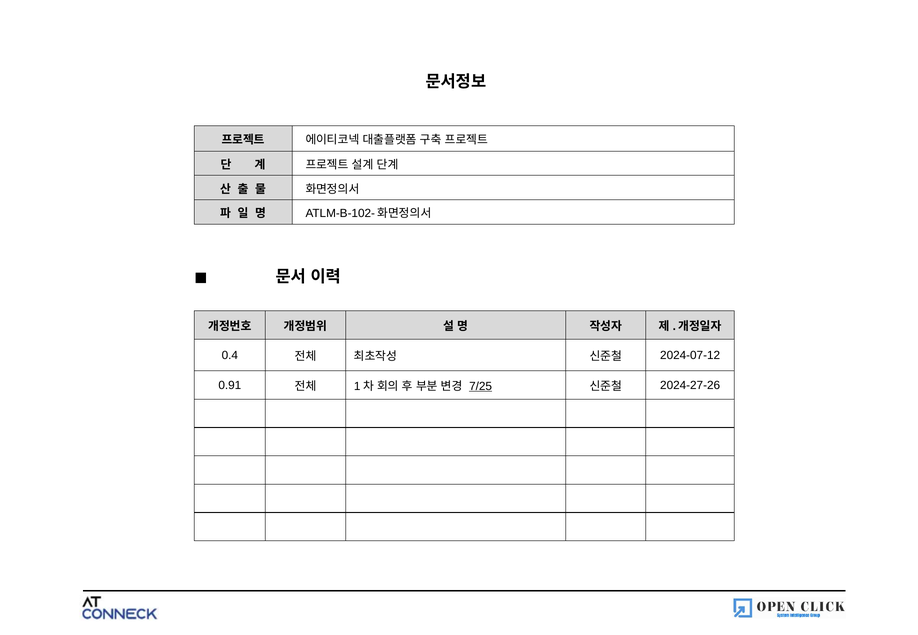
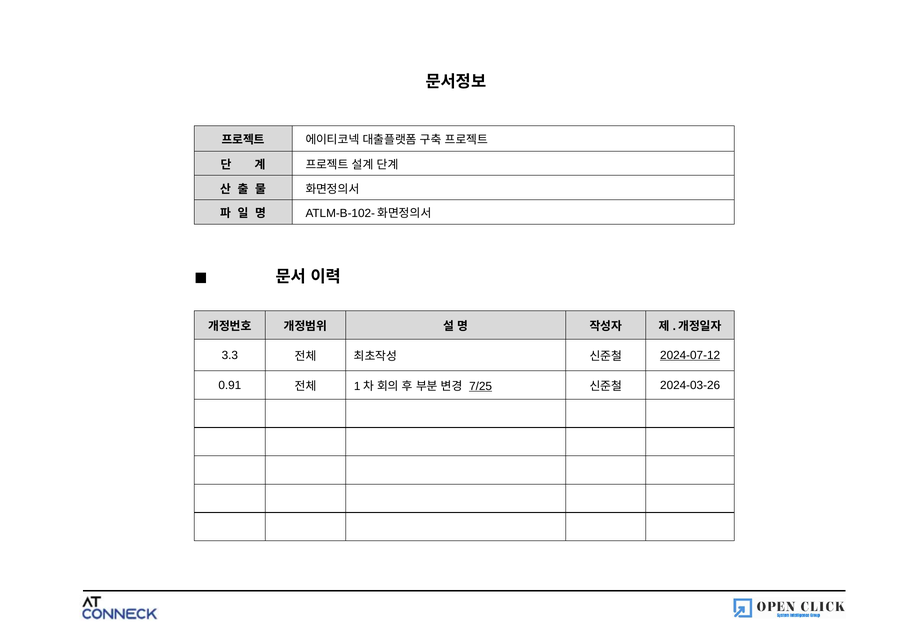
0.4: 0.4 -> 3.3 (230, 355)
2024-07-12 underline: none -> present (690, 355)
2024-27-26: 2024-27-26 -> 2024-03-26 (690, 385)
